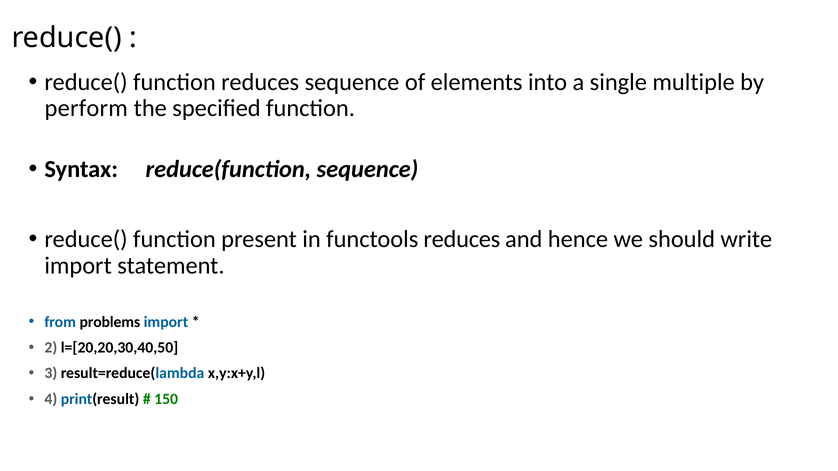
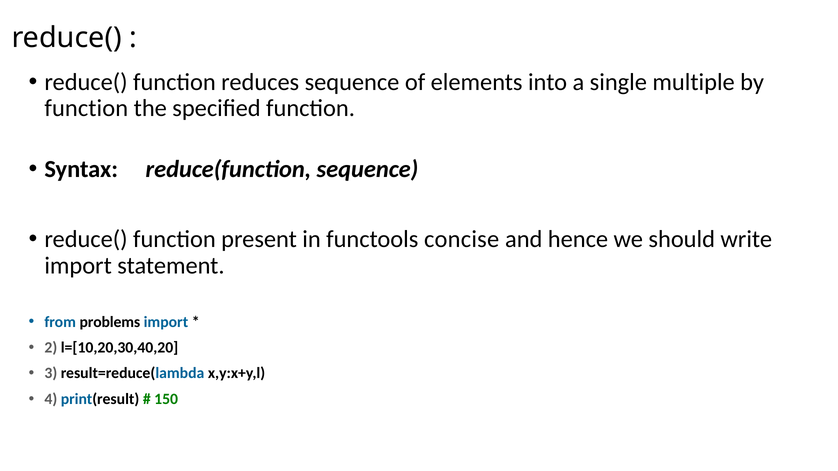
perform: perform -> function (86, 108)
functools reduces: reduces -> concise (462, 240)
l=[20,20,30,40,50: l=[20,20,30,40,50 -> l=[10,20,30,40,20 (120, 348)
